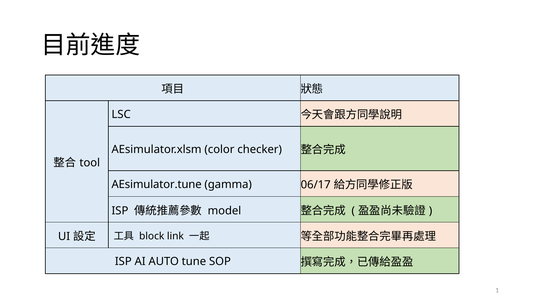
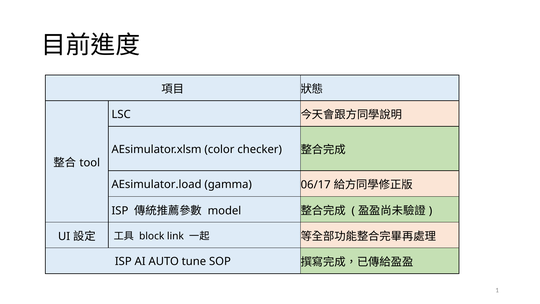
AEsimulator.tune: AEsimulator.tune -> AEsimulator.load (157, 184)
